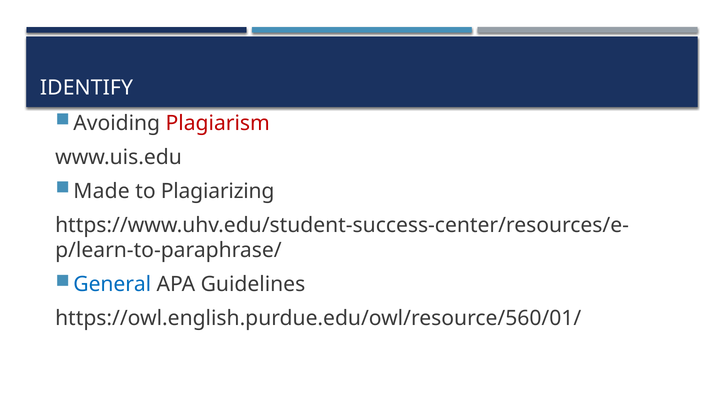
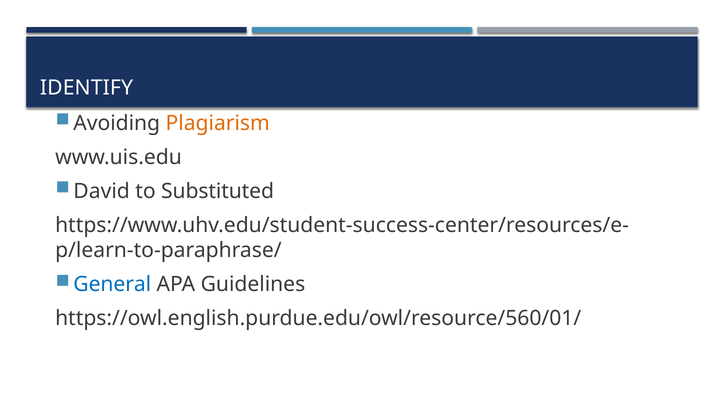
Plagiarism colour: red -> orange (218, 123)
Made: Made -> David (102, 191)
Plagiarizing: Plagiarizing -> Substituted (218, 191)
